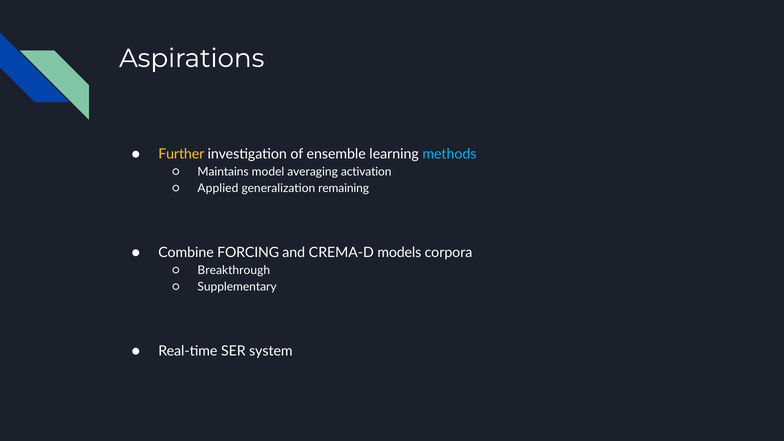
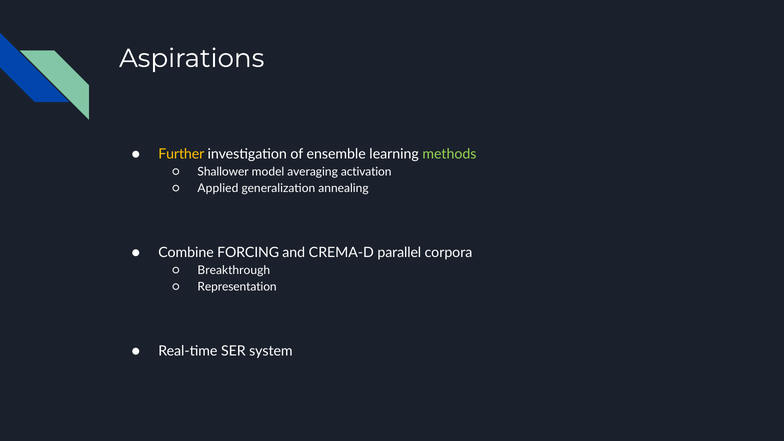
methods colour: light blue -> light green (449, 154)
Maintains: Maintains -> Shallower (223, 172)
remaining: remaining -> annealing (344, 188)
models: models -> parallel (399, 253)
Supplementary: Supplementary -> Representation (237, 287)
